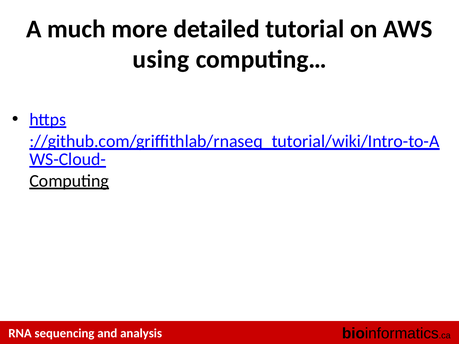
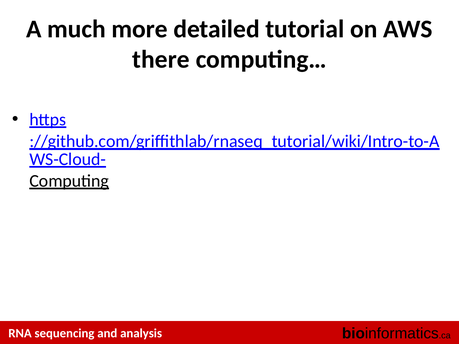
using: using -> there (161, 60)
